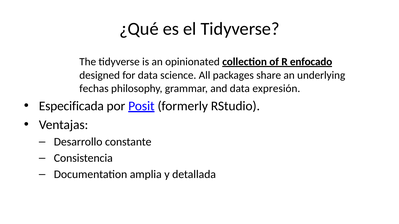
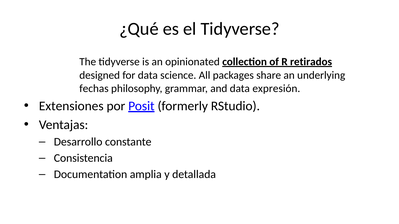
enfocado: enfocado -> retirados (311, 62)
Especificada: Especificada -> Extensiones (71, 106)
